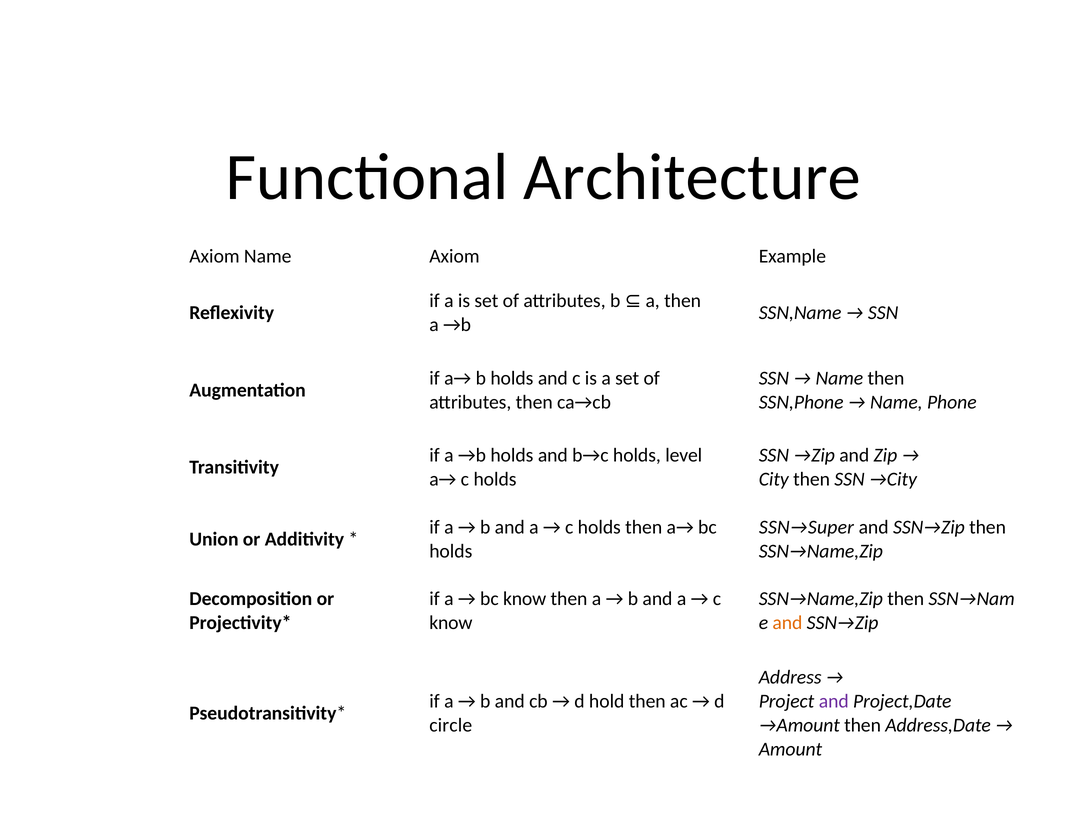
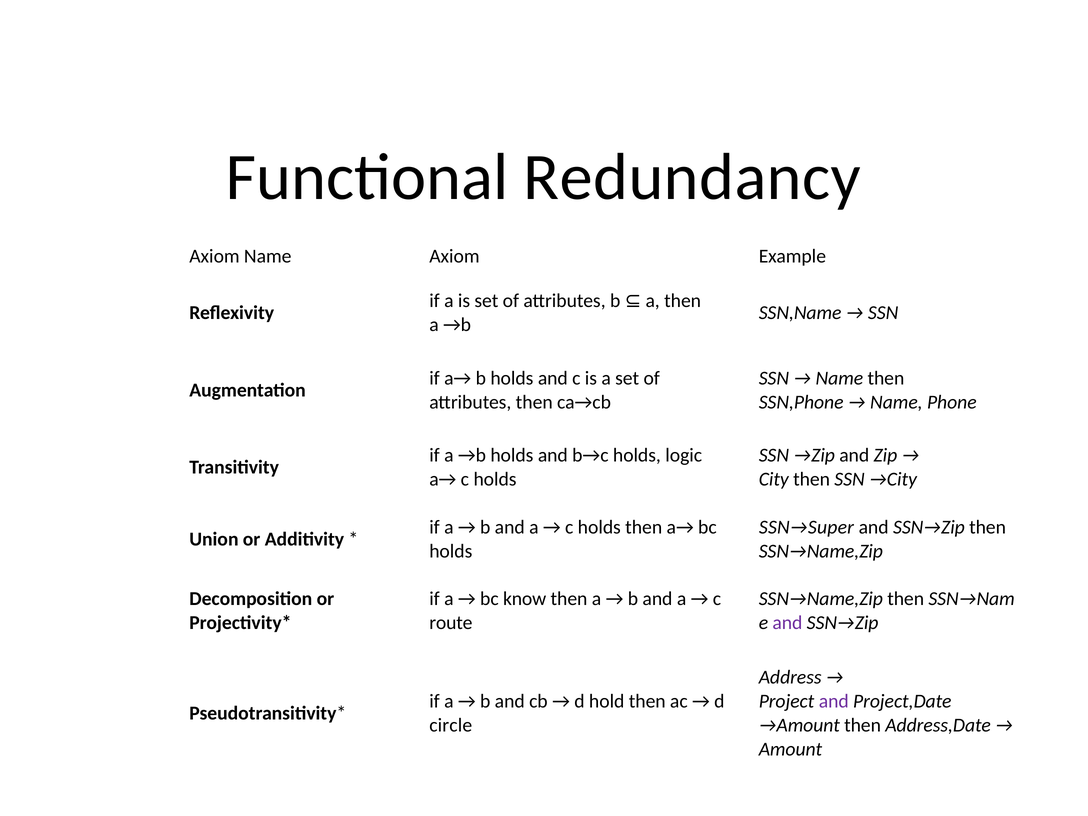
Architecture: Architecture -> Redundancy (692, 177)
level: level -> logic (684, 455)
know: know -> route (451, 623)
and colour: orange -> purple (787, 623)
